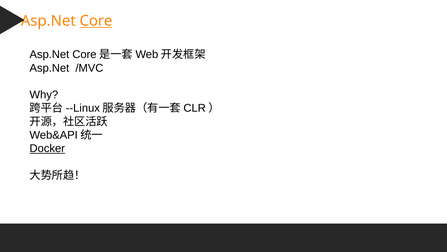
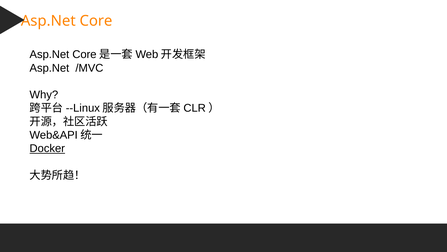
Core underline: present -> none (96, 21)
